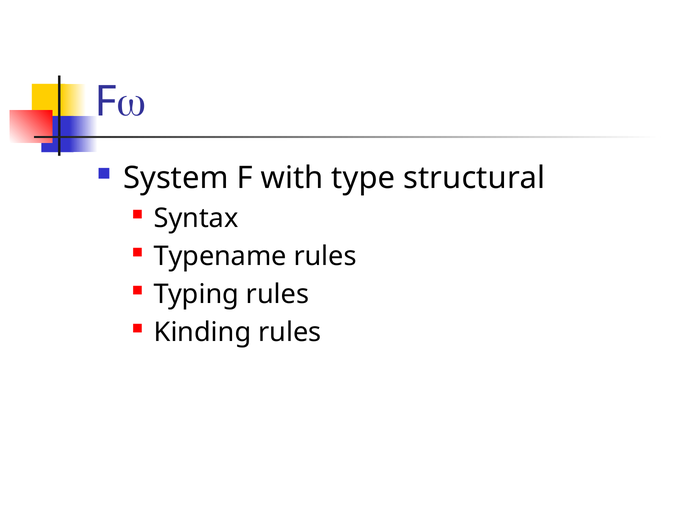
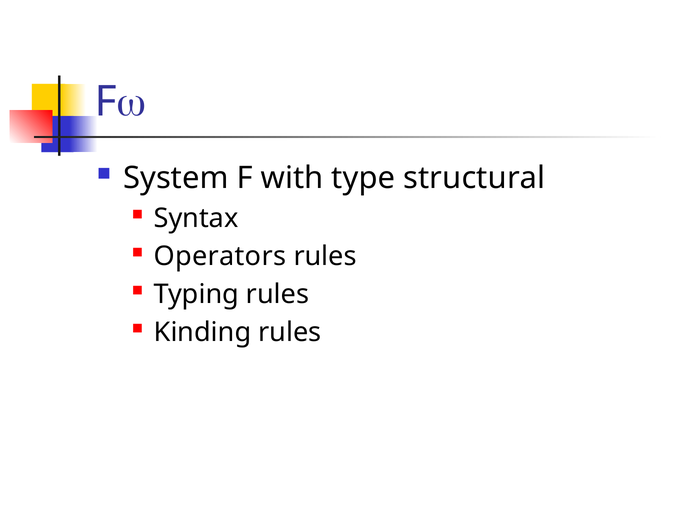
Typename: Typename -> Operators (220, 256)
